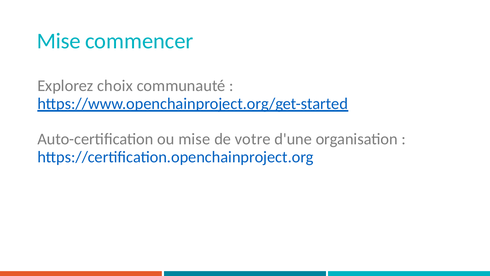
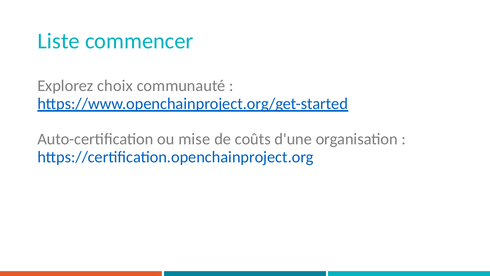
Mise: Mise -> Liste (59, 41)
votre: votre -> coûts (253, 139)
